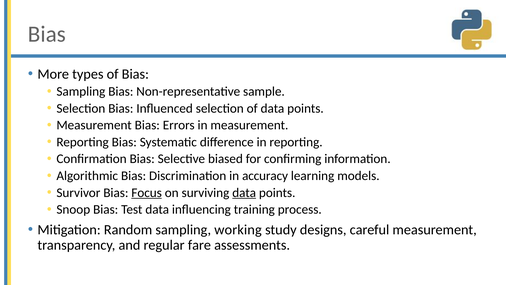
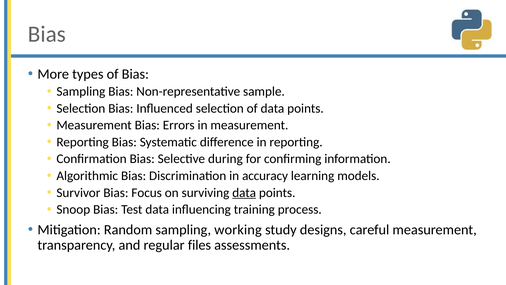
biased: biased -> during (225, 159)
Focus underline: present -> none (147, 192)
fare: fare -> files (199, 245)
